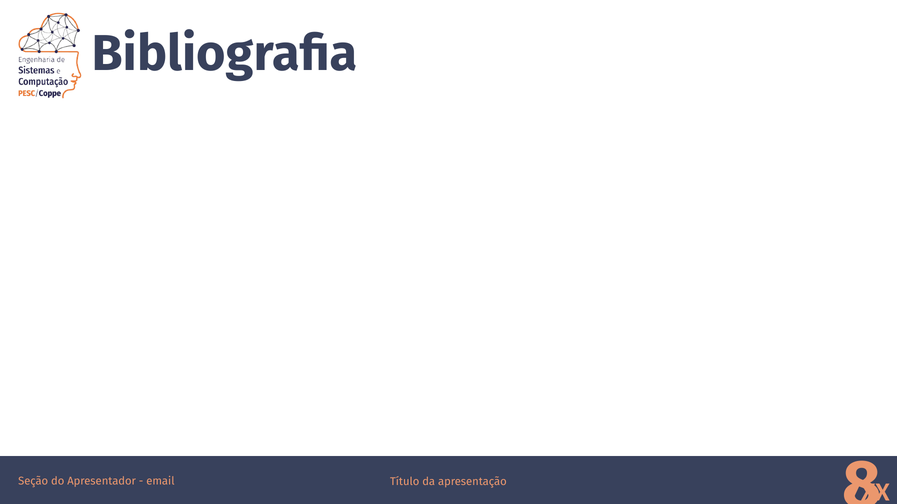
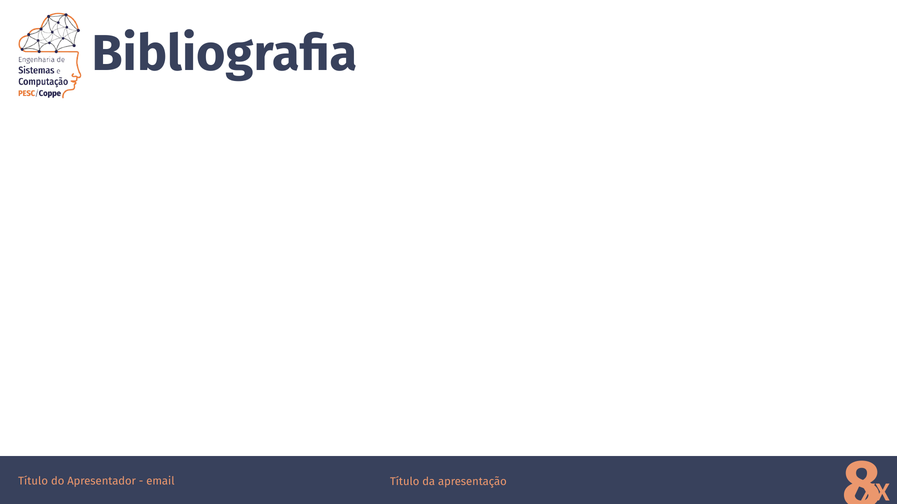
Seção: Seção -> Título (33, 481)
